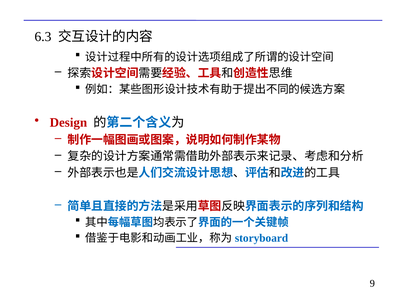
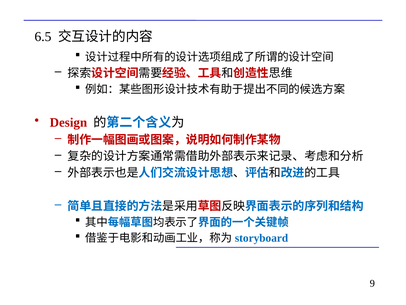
6.3: 6.3 -> 6.5 (43, 36)
